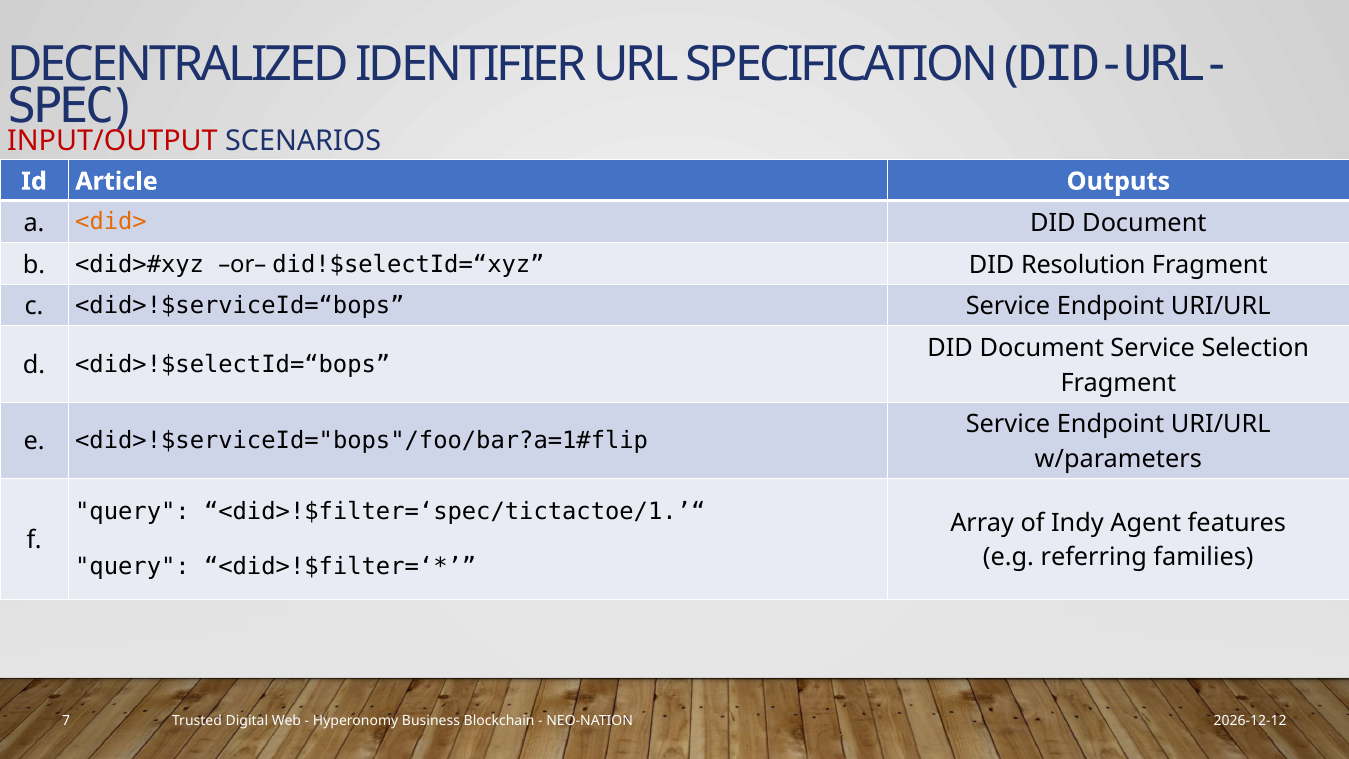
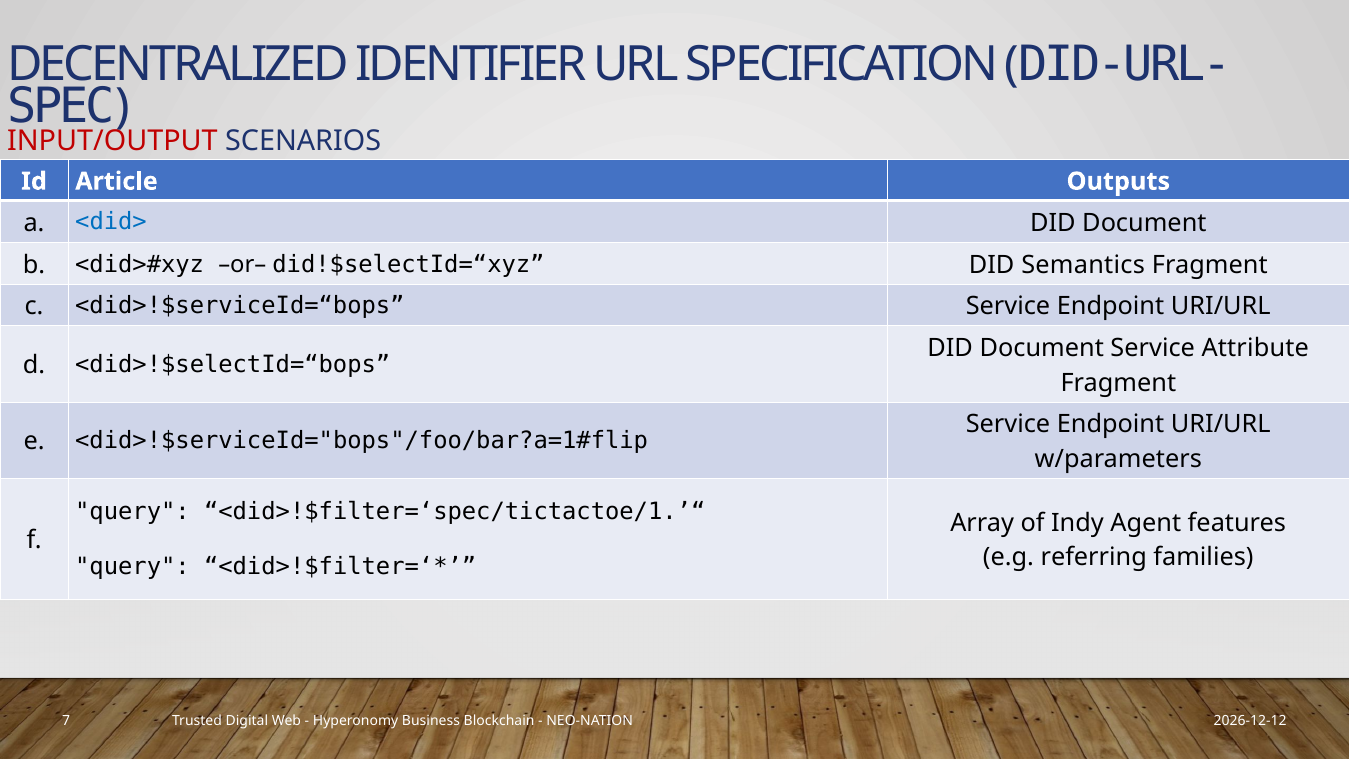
<did> colour: orange -> blue (111, 222)
Resolution: Resolution -> Semantics (1083, 265)
Selection: Selection -> Attribute (1255, 348)
